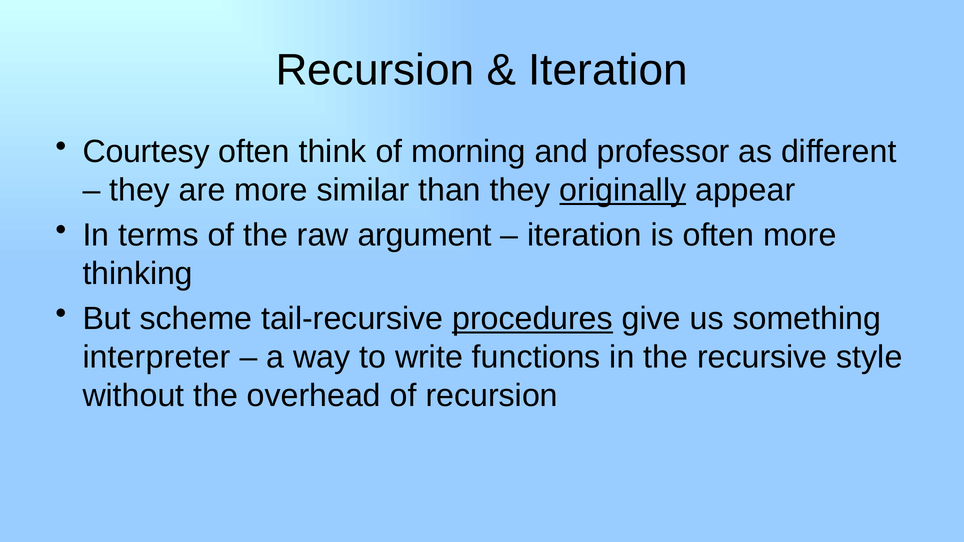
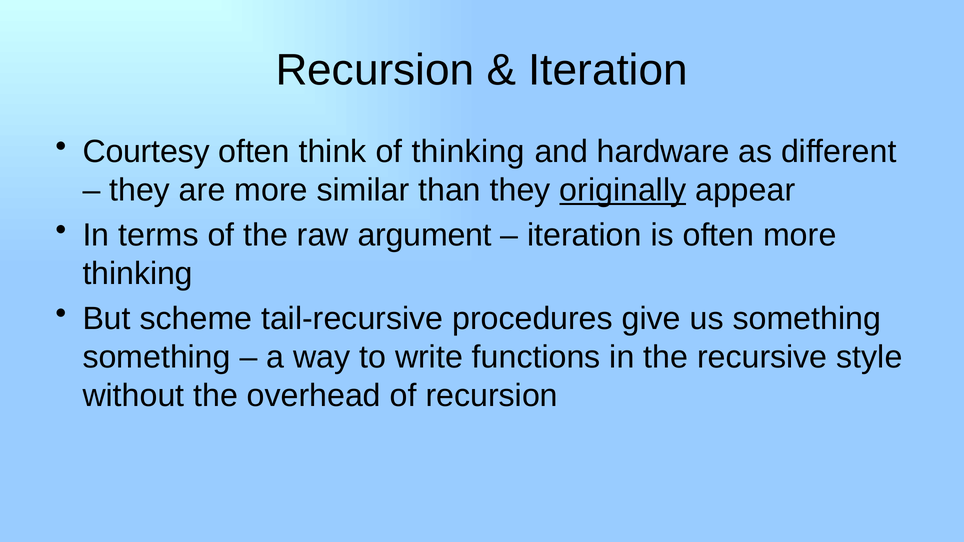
of morning: morning -> thinking (468, 152)
professor: professor -> hardware (663, 152)
procedures underline: present -> none (533, 319)
interpreter: interpreter -> something (157, 357)
